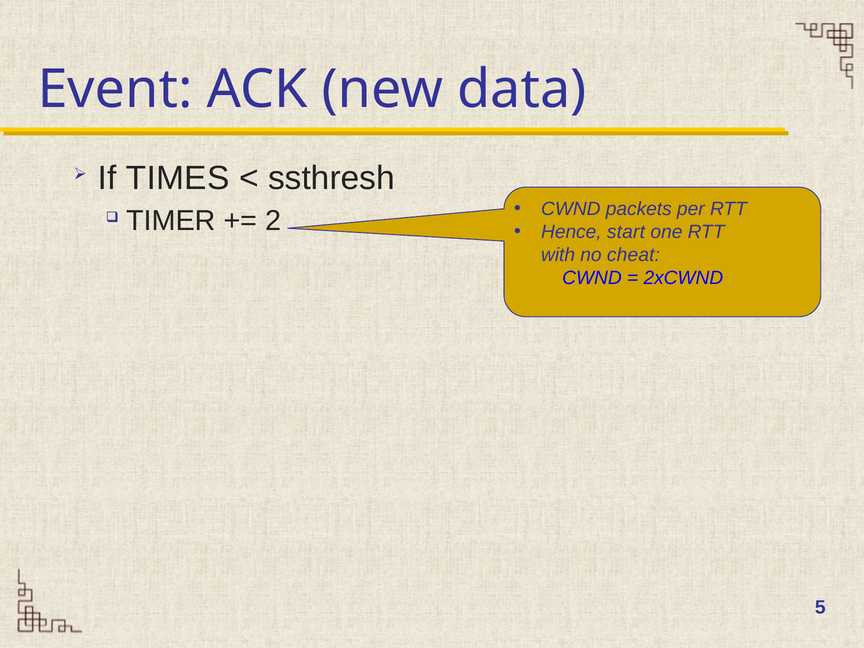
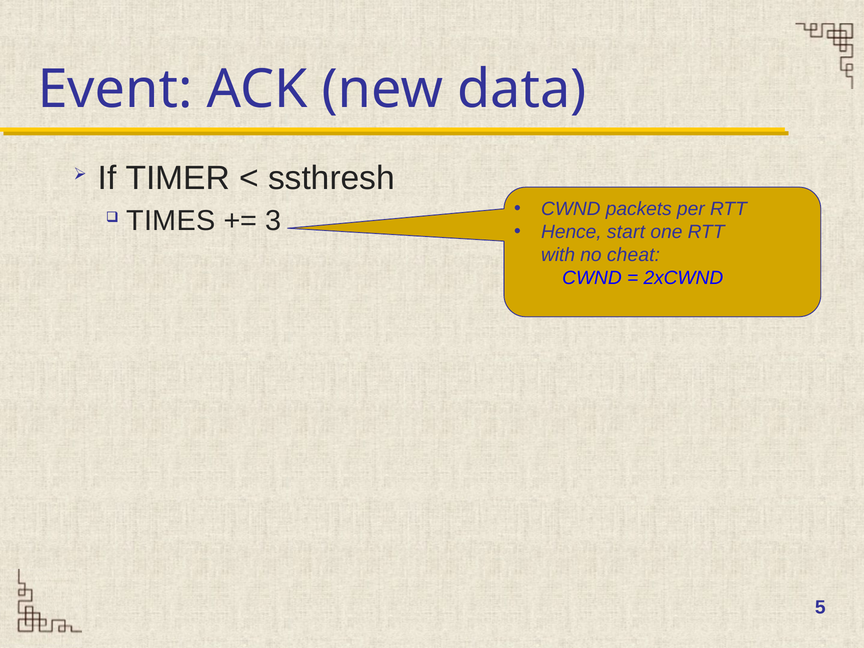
TIMES: TIMES -> TIMER (178, 178)
TIMER: TIMER -> TIMES (171, 221)
2: 2 -> 3 (273, 221)
